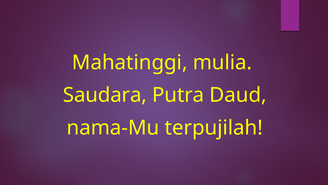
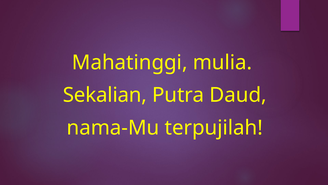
Saudara: Saudara -> Sekalian (105, 95)
